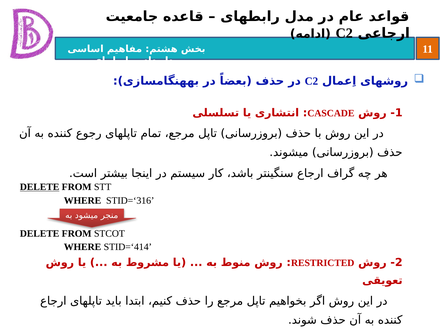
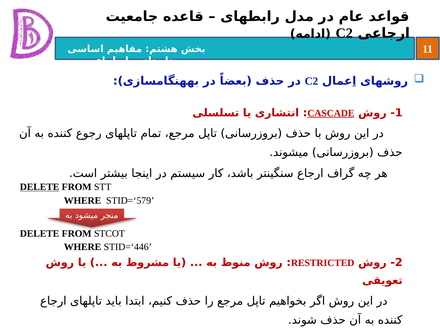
CASCADE underline: none -> present (331, 113)
STID=‘316: STID=‘316 -> STID=‘579 (130, 201)
STID=‘414: STID=‘414 -> STID=‘446 (128, 247)
